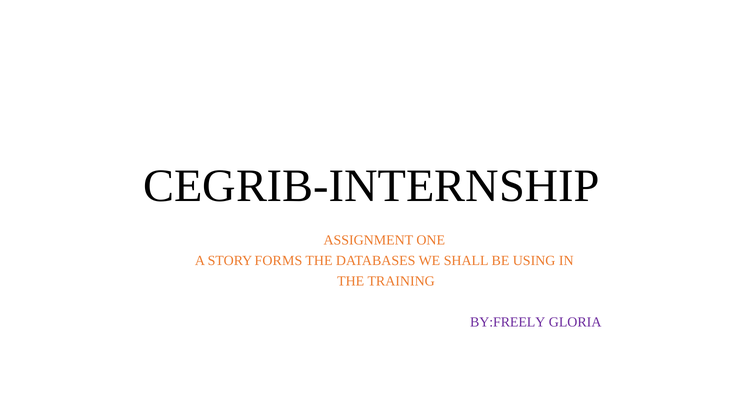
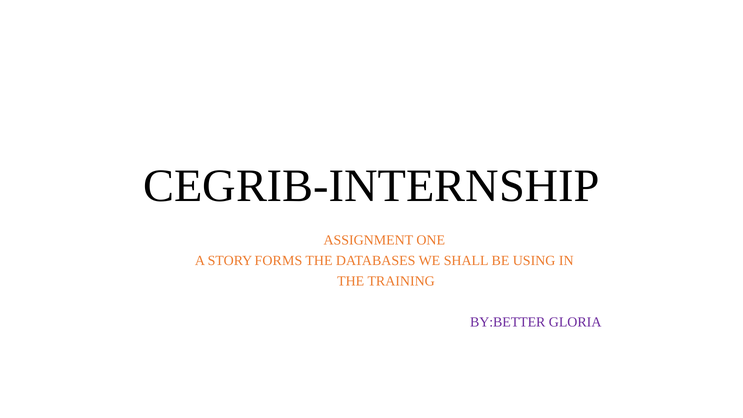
BY:FREELY: BY:FREELY -> BY:BETTER (508, 322)
